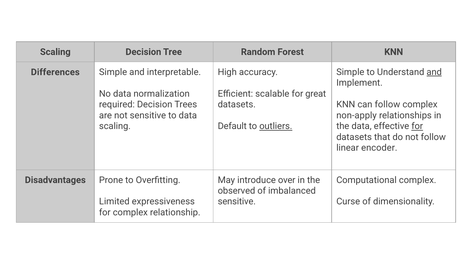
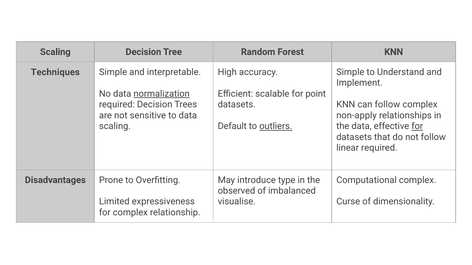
and underline: present -> none (434, 72)
Differences: Differences -> Techniques (55, 72)
normalization underline: none -> present (162, 94)
great: great -> point (316, 94)
linear encoder: encoder -> required (379, 148)
over: over -> type (287, 180)
sensitive: sensitive -> visualise (237, 202)
